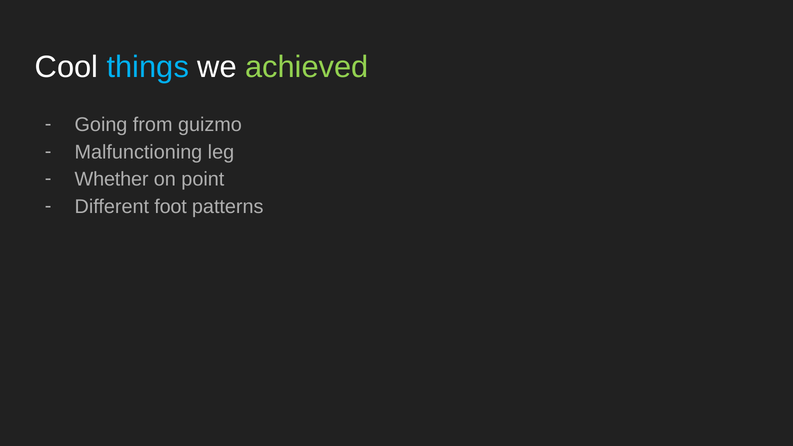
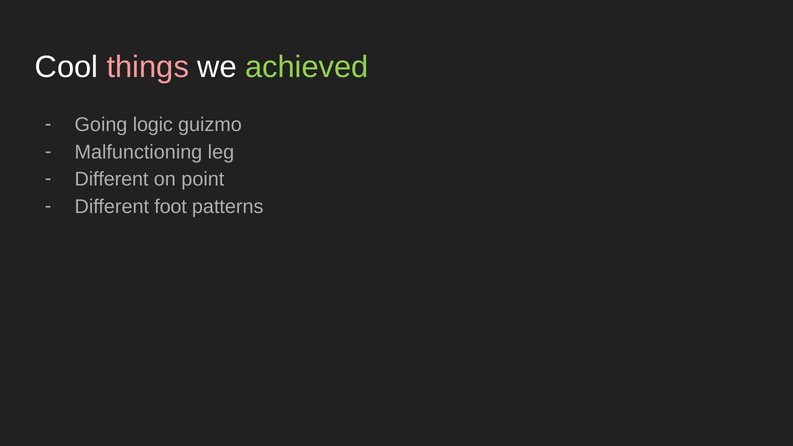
things colour: light blue -> pink (148, 67)
from: from -> logic (153, 125)
Whether: Whether -> Different (112, 179)
